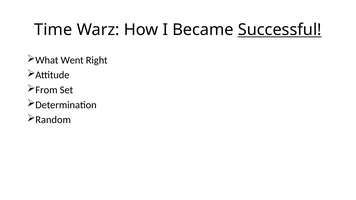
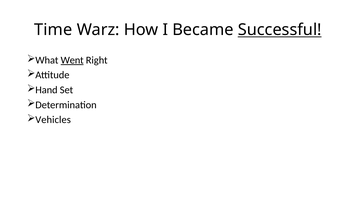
Went underline: none -> present (72, 60)
From: From -> Hand (46, 90)
Random: Random -> Vehicles (53, 120)
